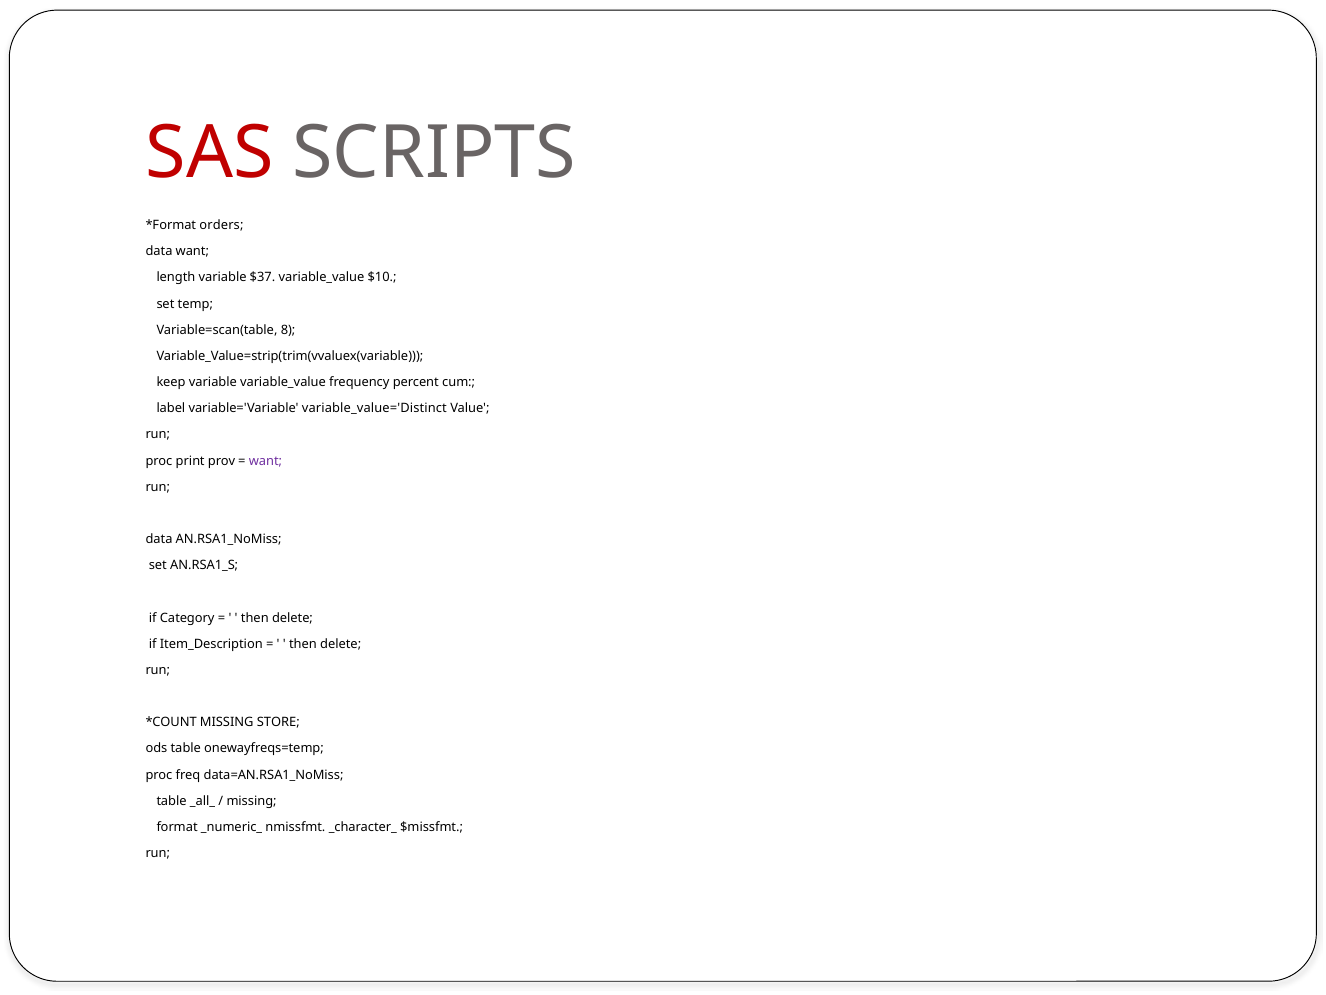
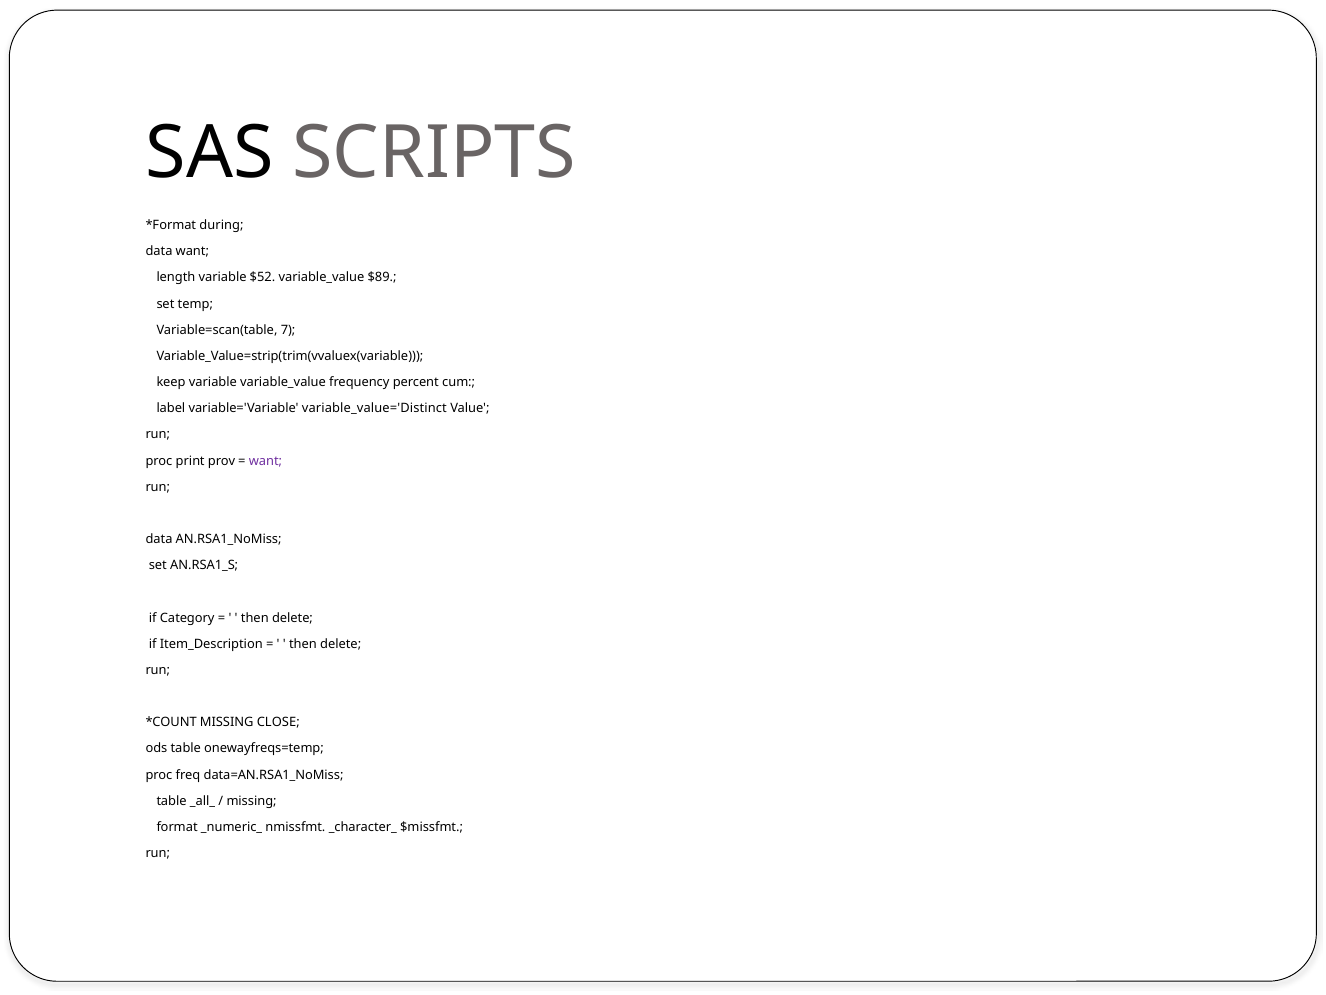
SAS colour: red -> black (210, 153)
orders: orders -> during (221, 225)
$37: $37 -> $52 (262, 277)
$10: $10 -> $89 (382, 277)
8: 8 -> 7 (288, 330)
STORE: STORE -> CLOSE (278, 722)
